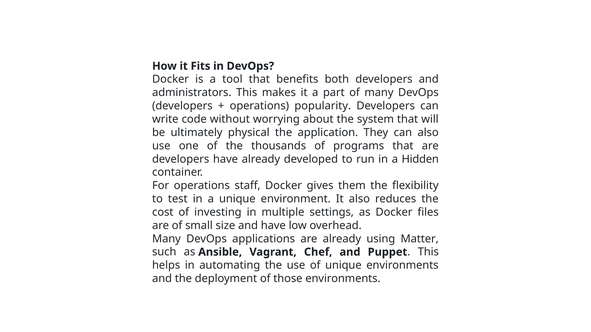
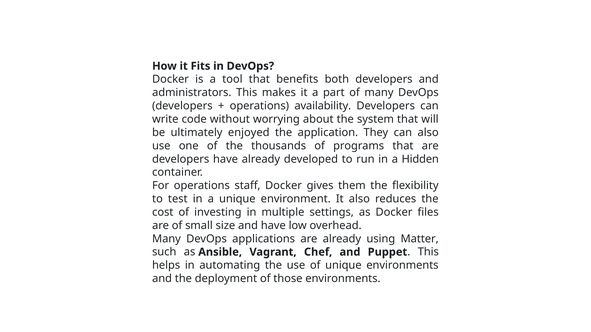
popularity: popularity -> availability (323, 106)
physical: physical -> enjoyed (249, 133)
